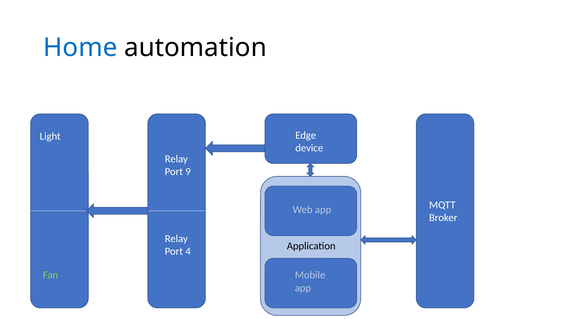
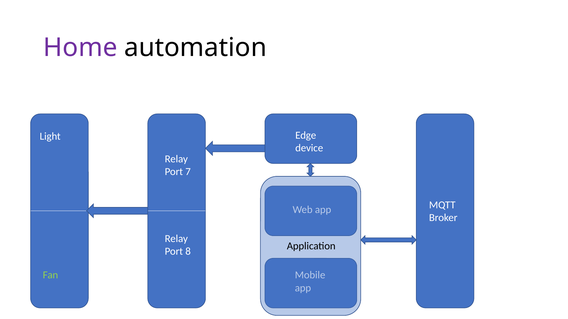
Home colour: blue -> purple (80, 48)
9: 9 -> 7 (188, 172)
4: 4 -> 8 (188, 252)
